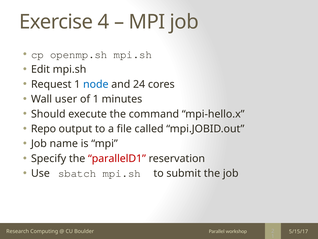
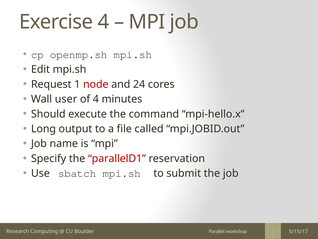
node colour: blue -> red (96, 84)
of 1: 1 -> 4 (96, 99)
Repo: Repo -> Long (43, 129)
